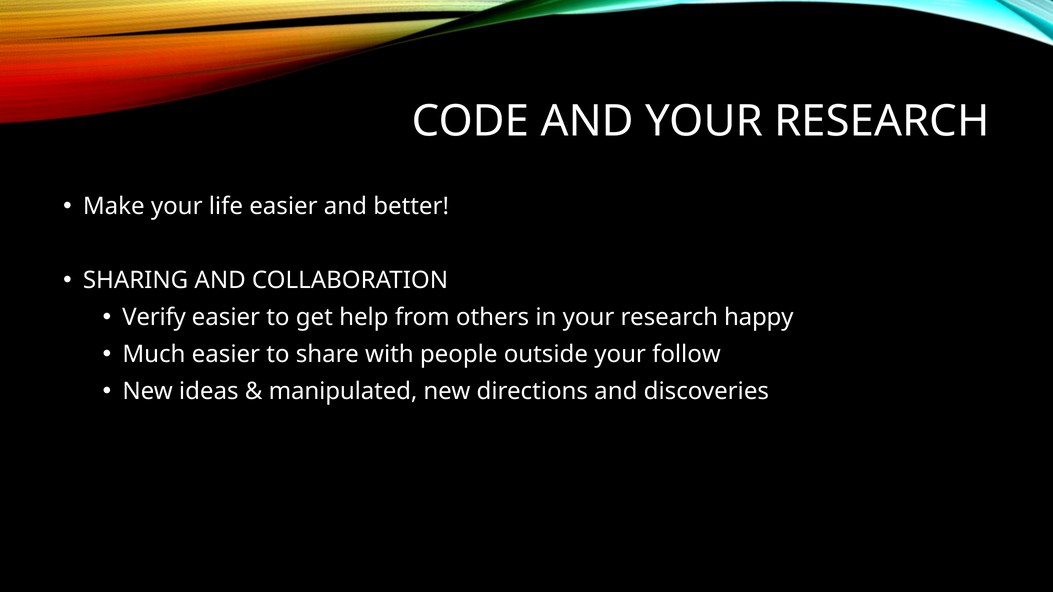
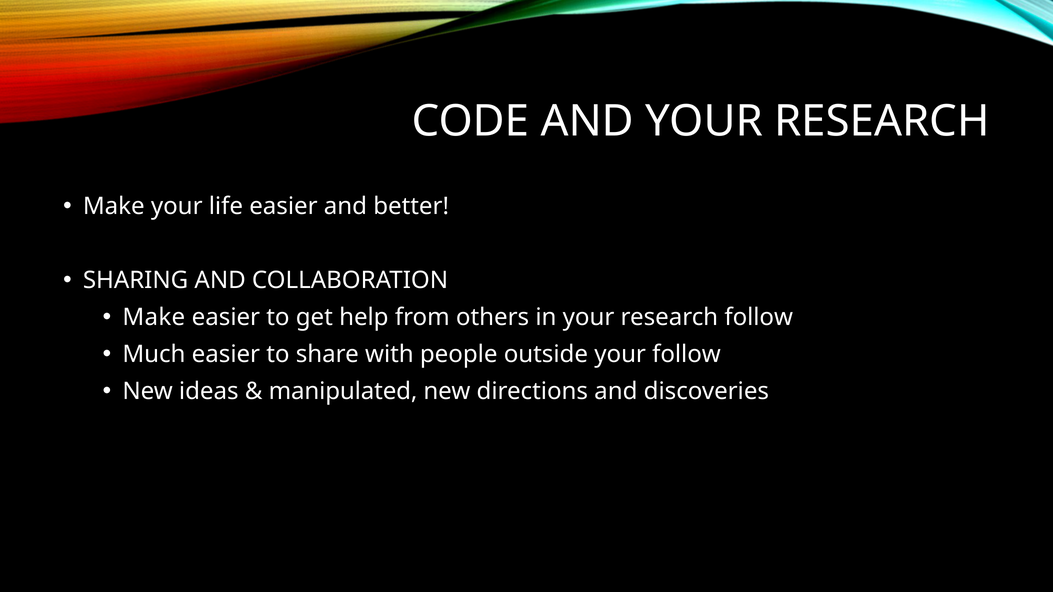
Verify: Verify -> Make (154, 317)
research happy: happy -> follow (759, 317)
